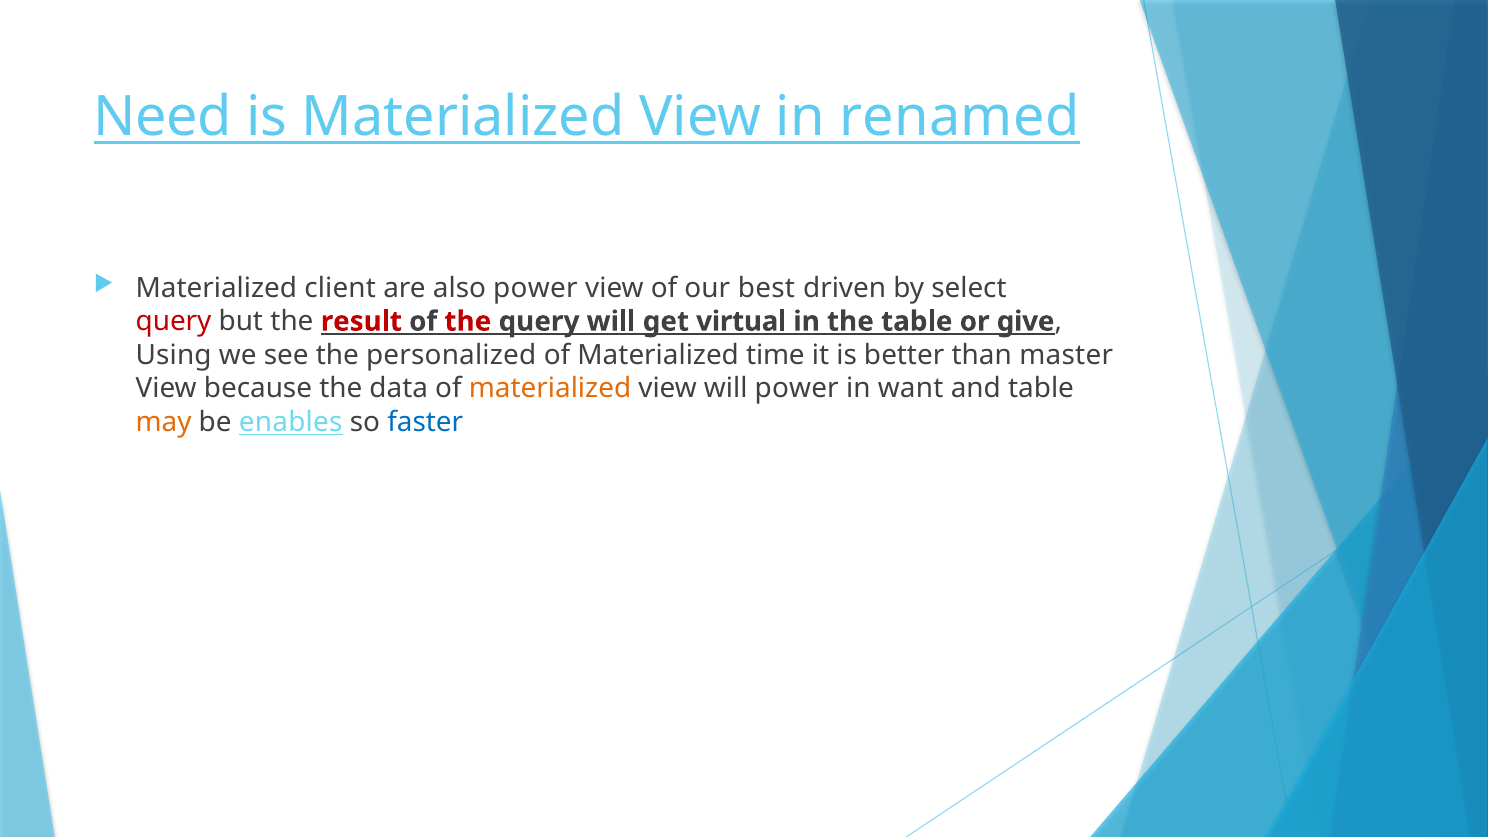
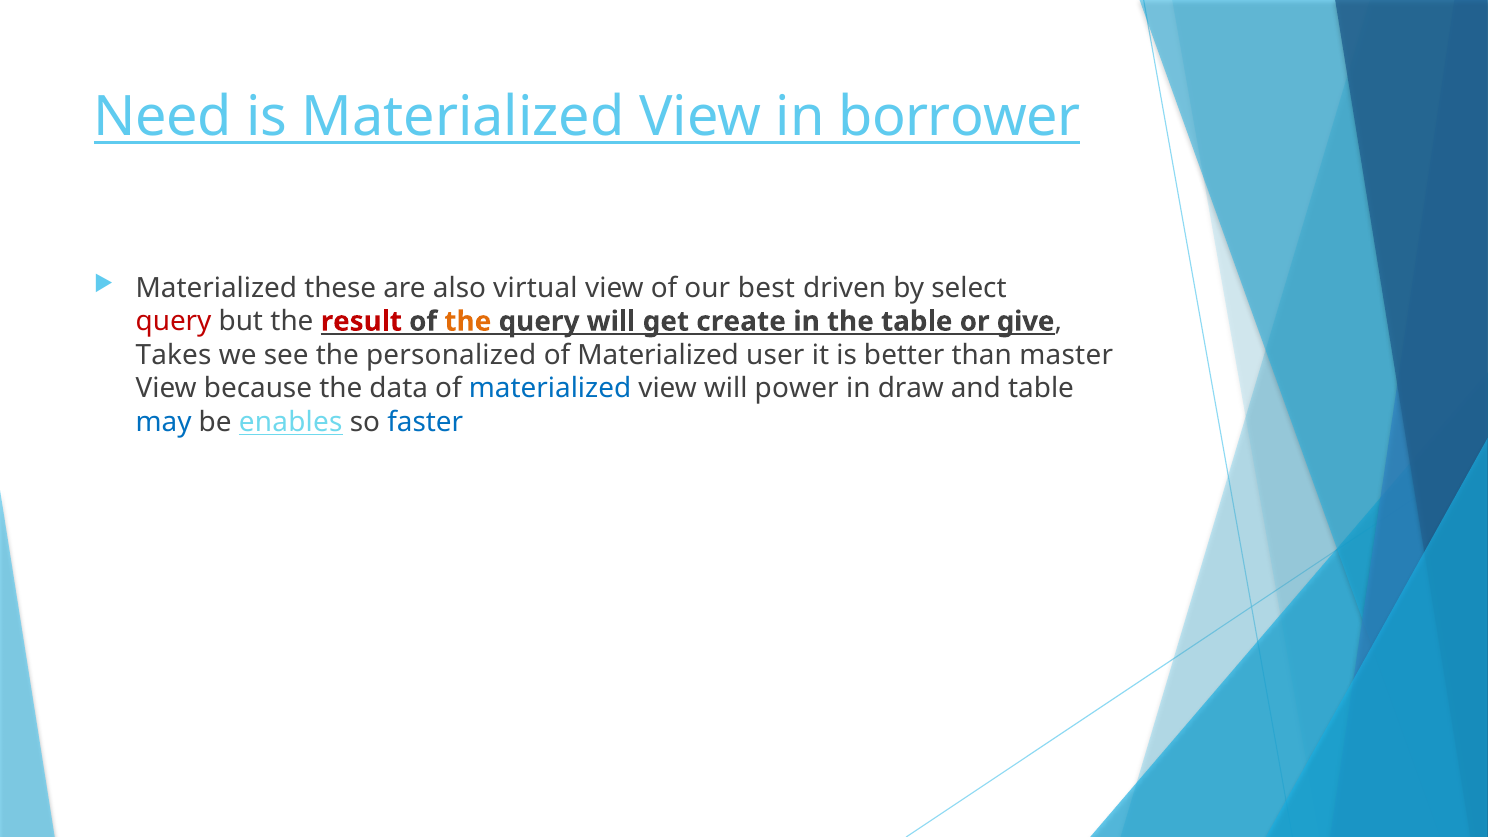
renamed: renamed -> borrower (960, 117)
client: client -> these (340, 288)
also power: power -> virtual (535, 288)
the colour: red -> orange (468, 321)
virtual: virtual -> create (741, 321)
Using: Using -> Takes (174, 355)
time: time -> user (775, 355)
materialized colour: orange -> blue (550, 388)
want: want -> draw (911, 388)
may colour: orange -> blue (164, 422)
